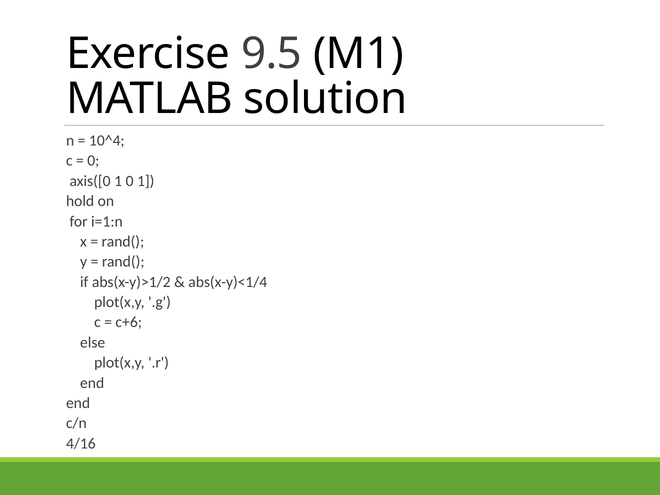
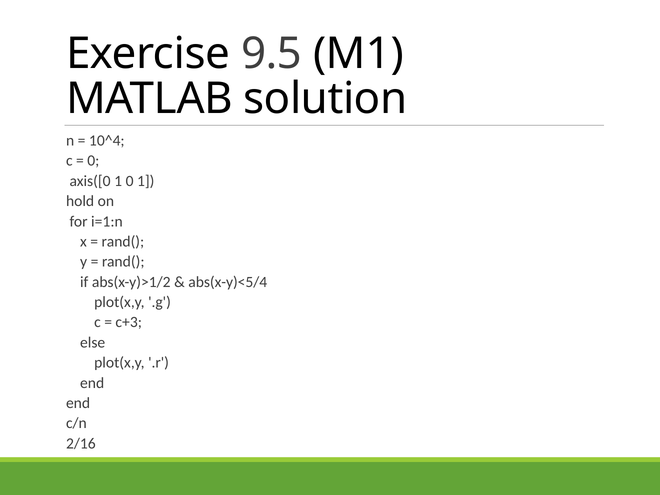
abs(x-y)<1/4: abs(x-y)<1/4 -> abs(x-y)<5/4 (228, 282)
c+6: c+6 -> c+3 (129, 322)
4/16: 4/16 -> 2/16 (81, 443)
